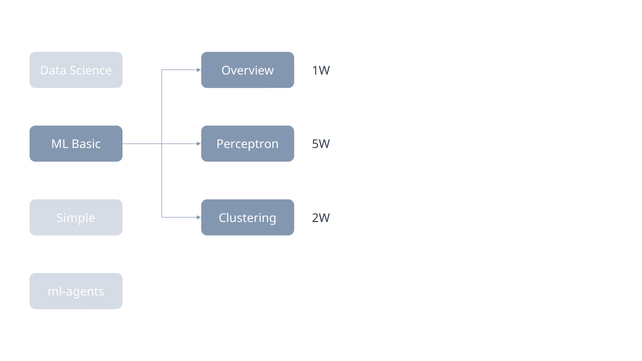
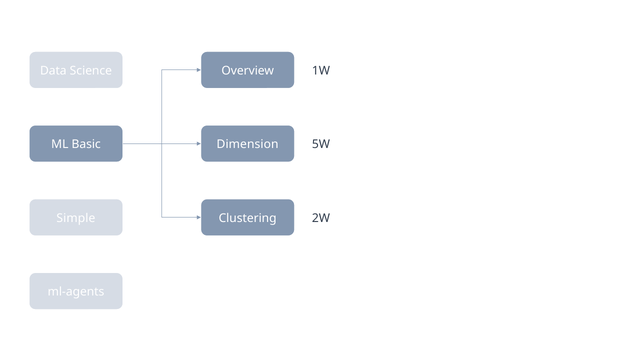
Perceptron: Perceptron -> Dimension (248, 145)
